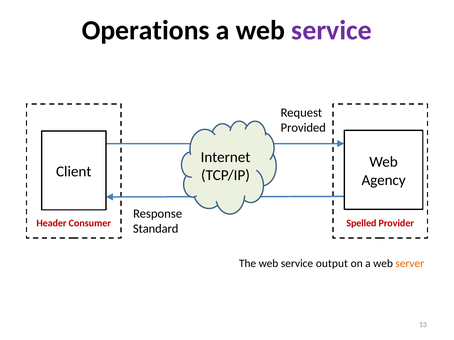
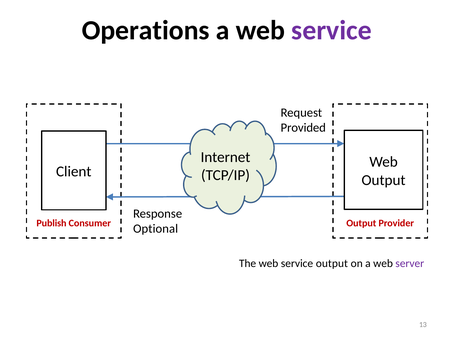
Agency: Agency -> Output (384, 180)
Header: Header -> Publish (51, 223)
Spelled: Spelled -> Output (361, 223)
Standard: Standard -> Optional (156, 229)
server colour: orange -> purple (410, 264)
